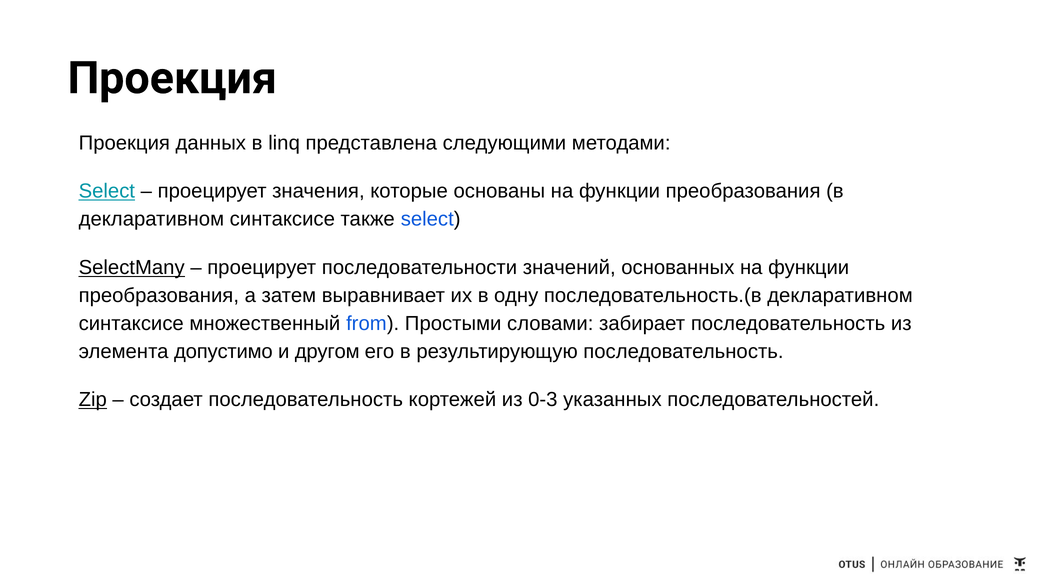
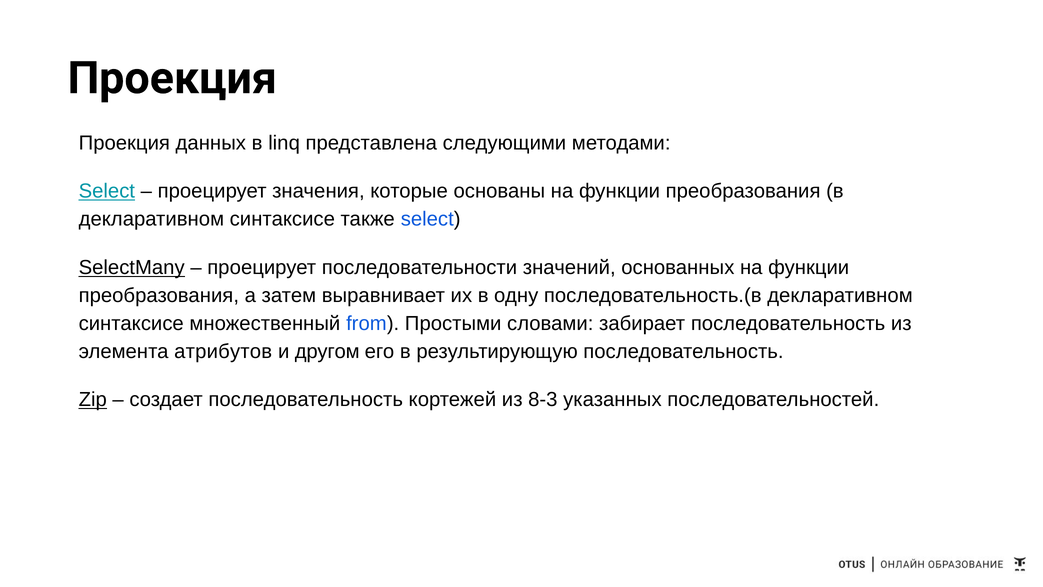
допустимо: допустимо -> атрибутов (223, 351)
0-3: 0-3 -> 8-3 (543, 399)
